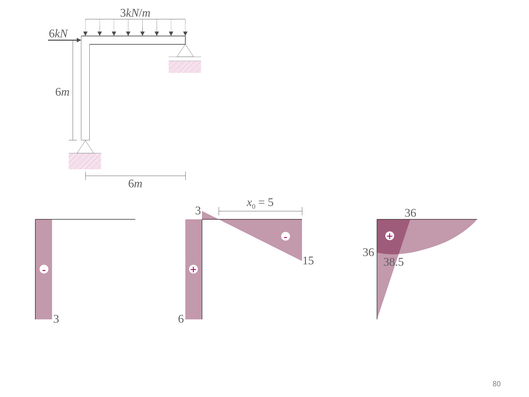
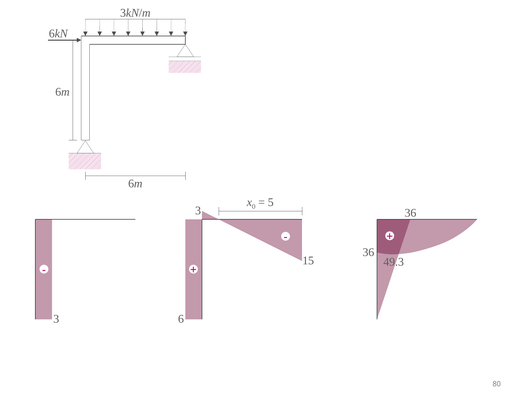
38.5: 38.5 -> 49.3 (394, 262)
